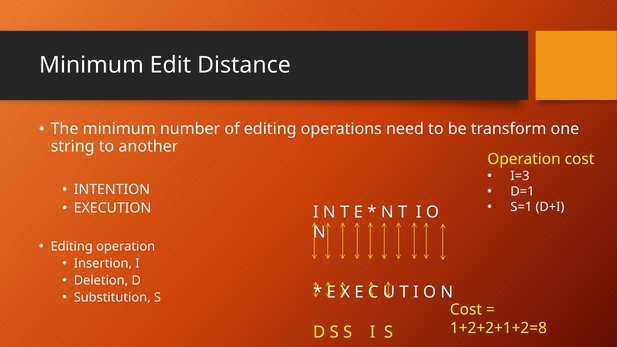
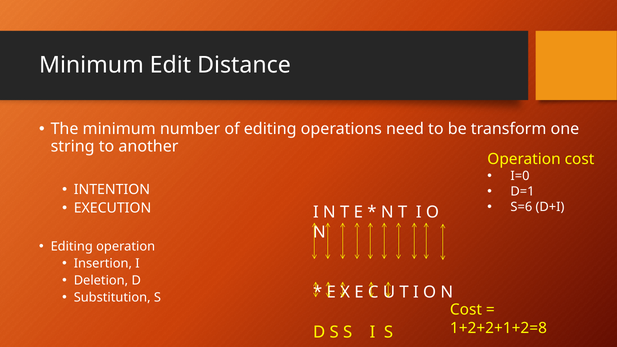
I=3: I=3 -> I=0 (520, 176)
S=1: S=1 -> S=6 (521, 207)
